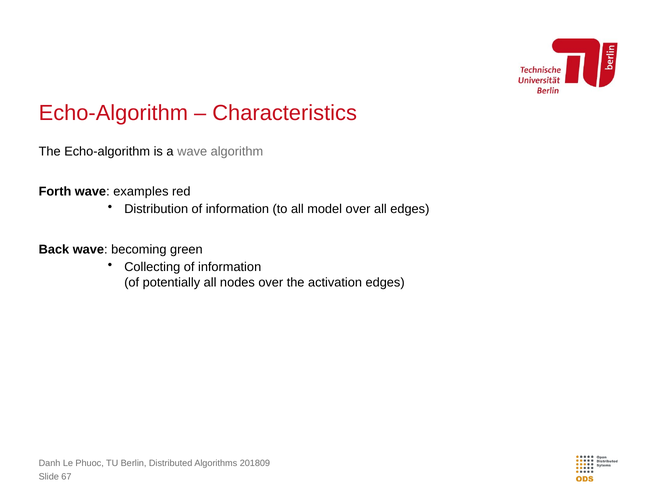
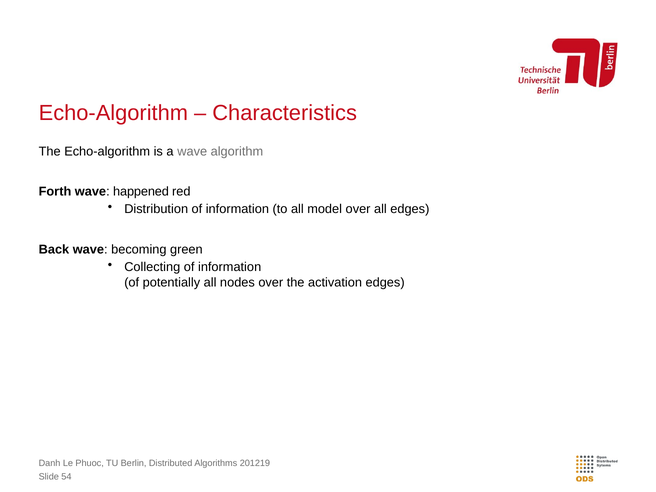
examples: examples -> happened (141, 191)
201809: 201809 -> 201219 (255, 463)
67: 67 -> 54 (66, 477)
